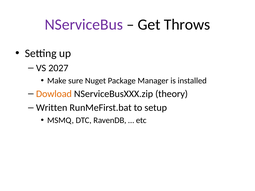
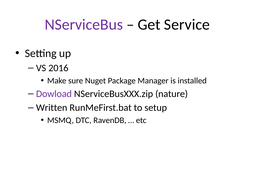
Throws: Throws -> Service (187, 25)
2027: 2027 -> 2016 (58, 68)
Dowload colour: orange -> purple (54, 94)
theory: theory -> nature (172, 94)
